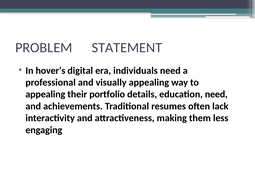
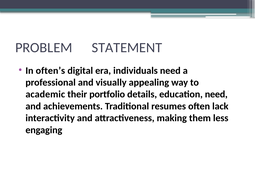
hover’s: hover’s -> often’s (50, 71)
appealing: appealing -> academic (45, 94)
